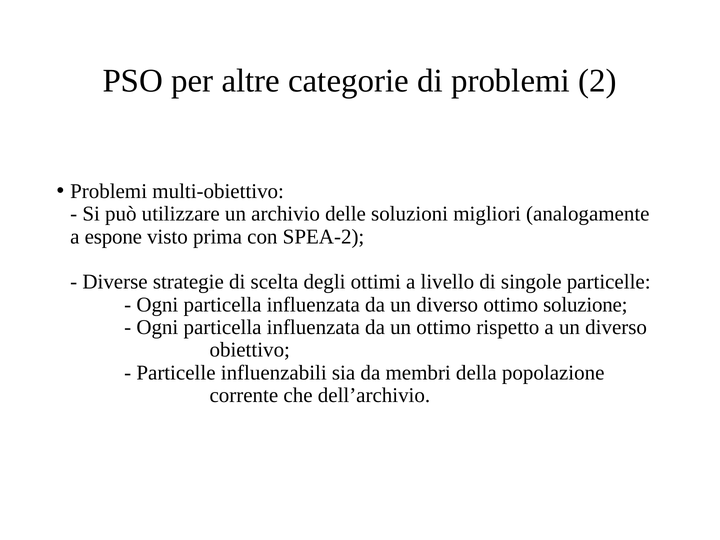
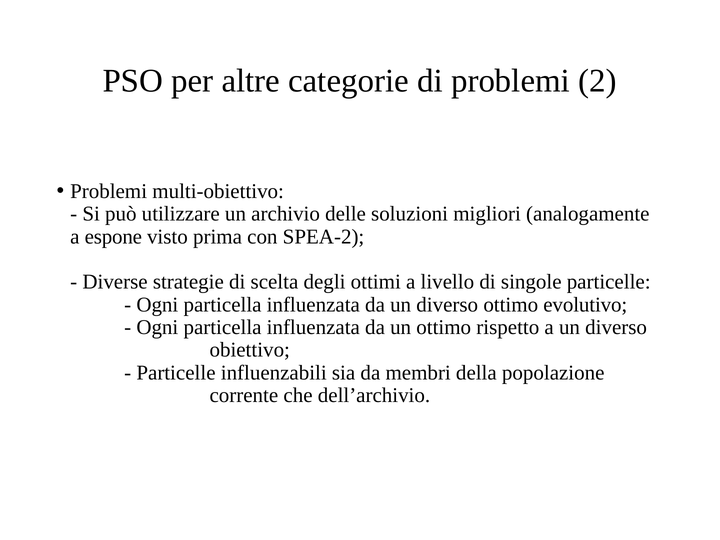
soluzione: soluzione -> evolutivo (585, 305)
